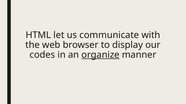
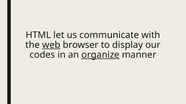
web underline: none -> present (51, 45)
